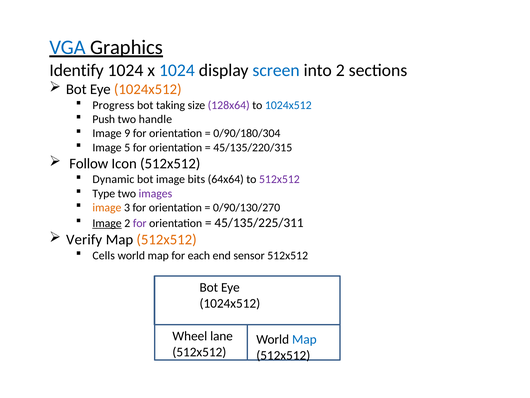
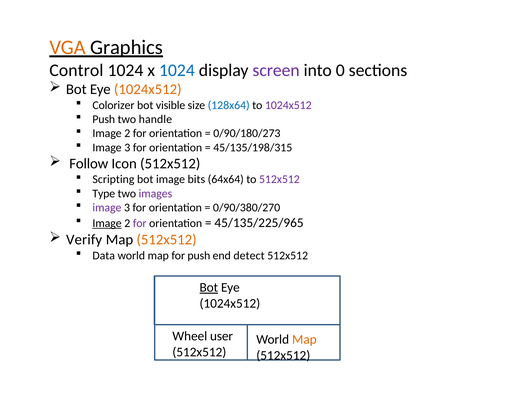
VGA colour: blue -> orange (68, 47)
Identify: Identify -> Control (76, 70)
screen colour: blue -> purple (276, 70)
into 2: 2 -> 0 (340, 70)
Progress: Progress -> Colorizer (113, 105)
taking: taking -> visible (171, 105)
128x64 colour: purple -> blue (229, 105)
1024x512 colour: blue -> purple (288, 105)
9: 9 -> 2 (127, 133)
0/90/180/304: 0/90/180/304 -> 0/90/180/273 (247, 133)
5: 5 -> 3 (127, 147)
45/135/220/315: 45/135/220/315 -> 45/135/198/315 (253, 147)
Dynamic: Dynamic -> Scripting (113, 179)
image colour: orange -> purple (107, 207)
0/90/130/270: 0/90/130/270 -> 0/90/380/270 (247, 207)
45/135/225/311: 45/135/225/311 -> 45/135/225/965 (259, 223)
Cells: Cells -> Data (104, 255)
for each: each -> push (199, 255)
sensor: sensor -> detect (249, 255)
Bot underline: none -> present (209, 287)
lane: lane -> user (222, 336)
Map colour: blue -> orange (304, 339)
